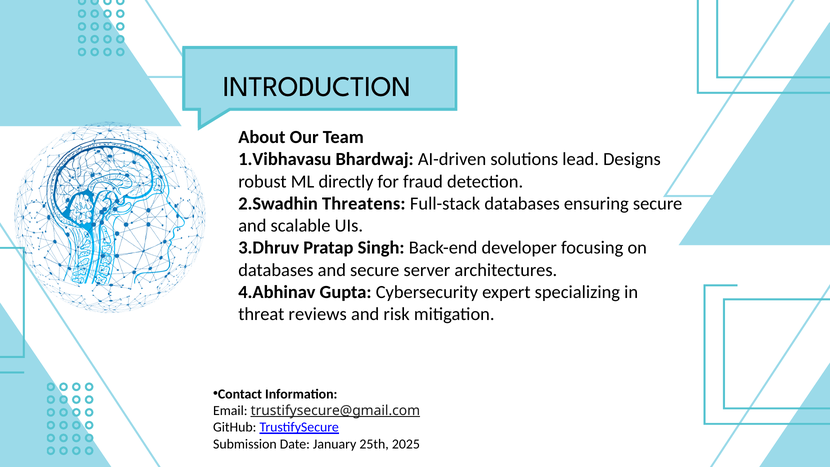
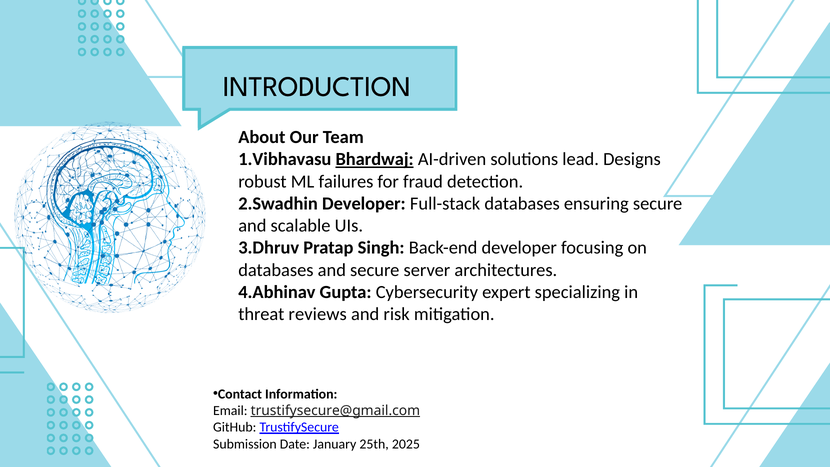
Bhardwaj underline: none -> present (375, 159)
directly: directly -> failures (346, 181)
Threatens: Threatens -> Developer (364, 204)
